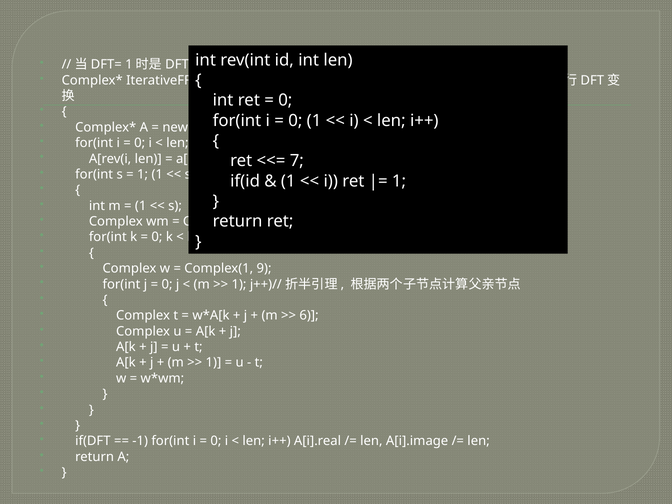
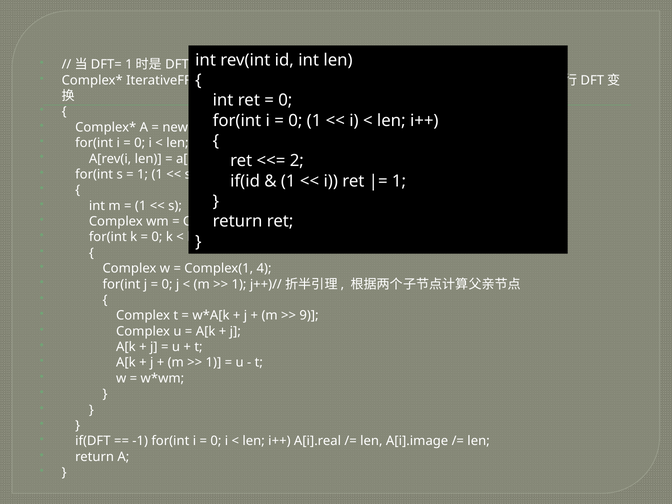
7: 7 -> 2 (297, 161)
9: 9 -> 4 (264, 269)
6: 6 -> 9 (309, 316)
